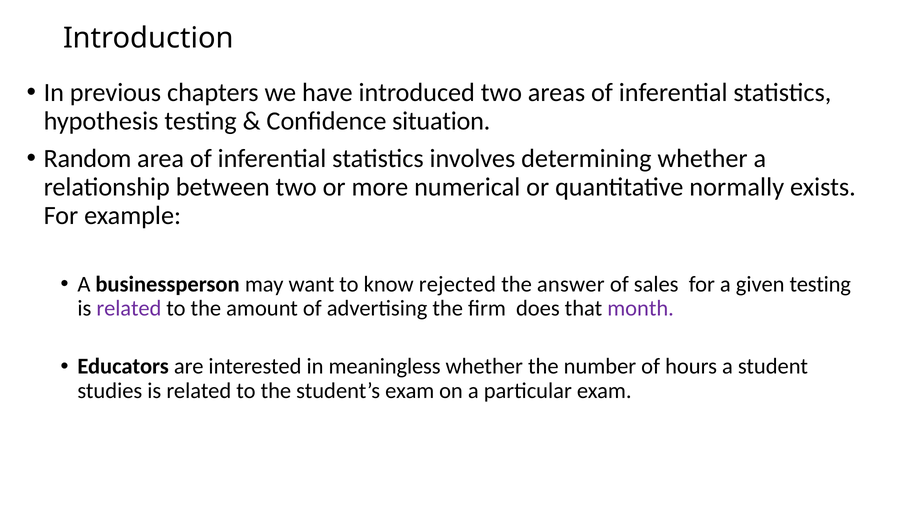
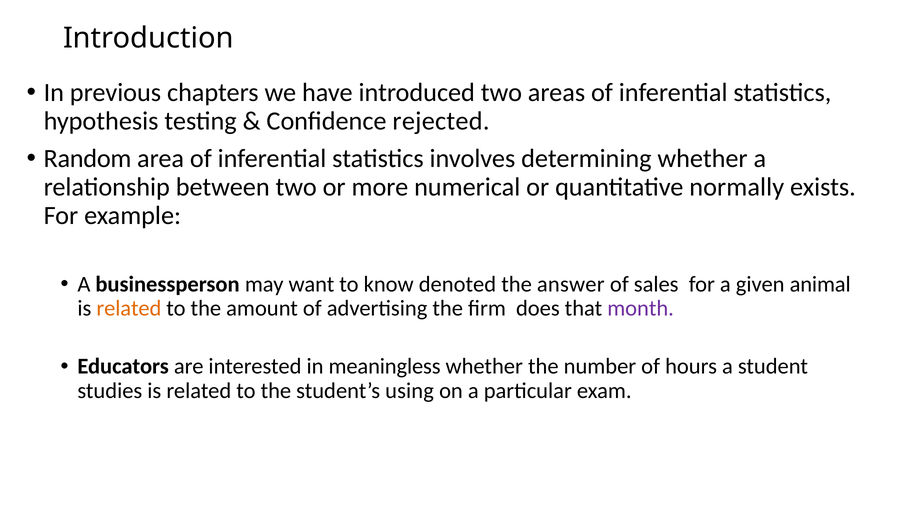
situation: situation -> rejected (441, 121)
rejected: rejected -> denoted (457, 284)
given testing: testing -> animal (820, 284)
related colour: purple -> orange (129, 308)
student’s exam: exam -> using (410, 391)
